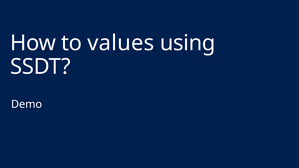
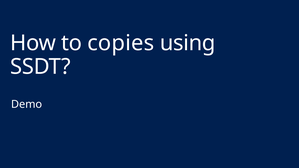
values: values -> copies (121, 43)
